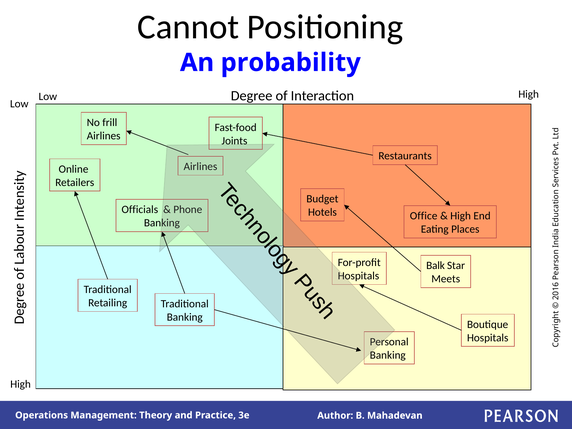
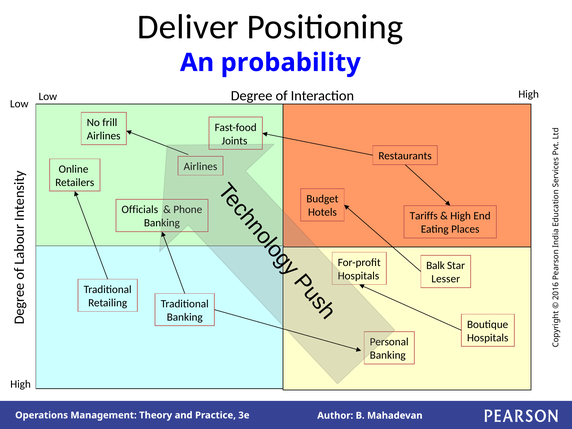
Cannot: Cannot -> Deliver (188, 27)
Office: Office -> Tariffs (424, 216)
Meets: Meets -> Lesser (446, 279)
